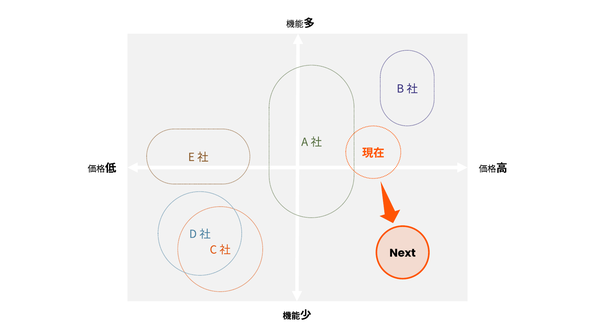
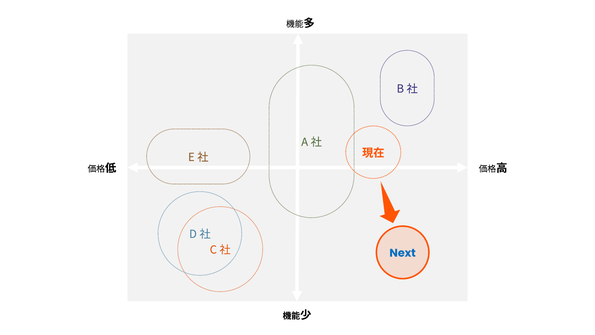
Next colour: black -> blue (403, 253)
